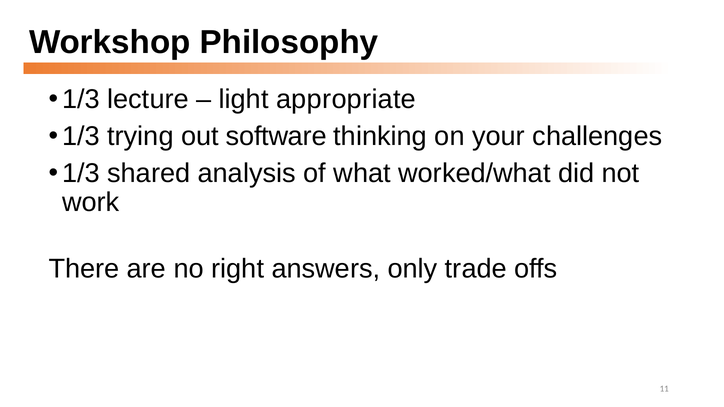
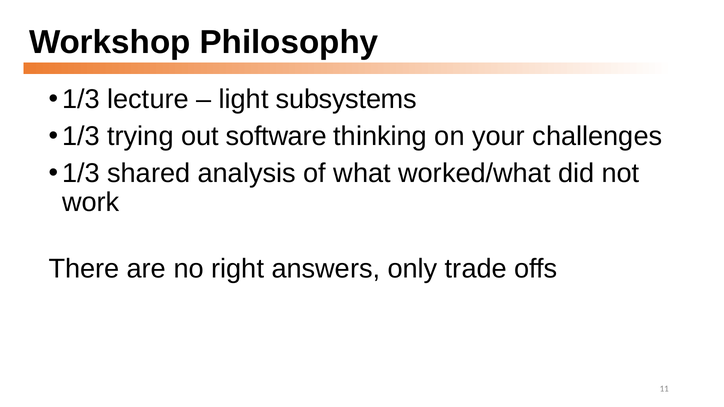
appropriate: appropriate -> subsystems (346, 100)
